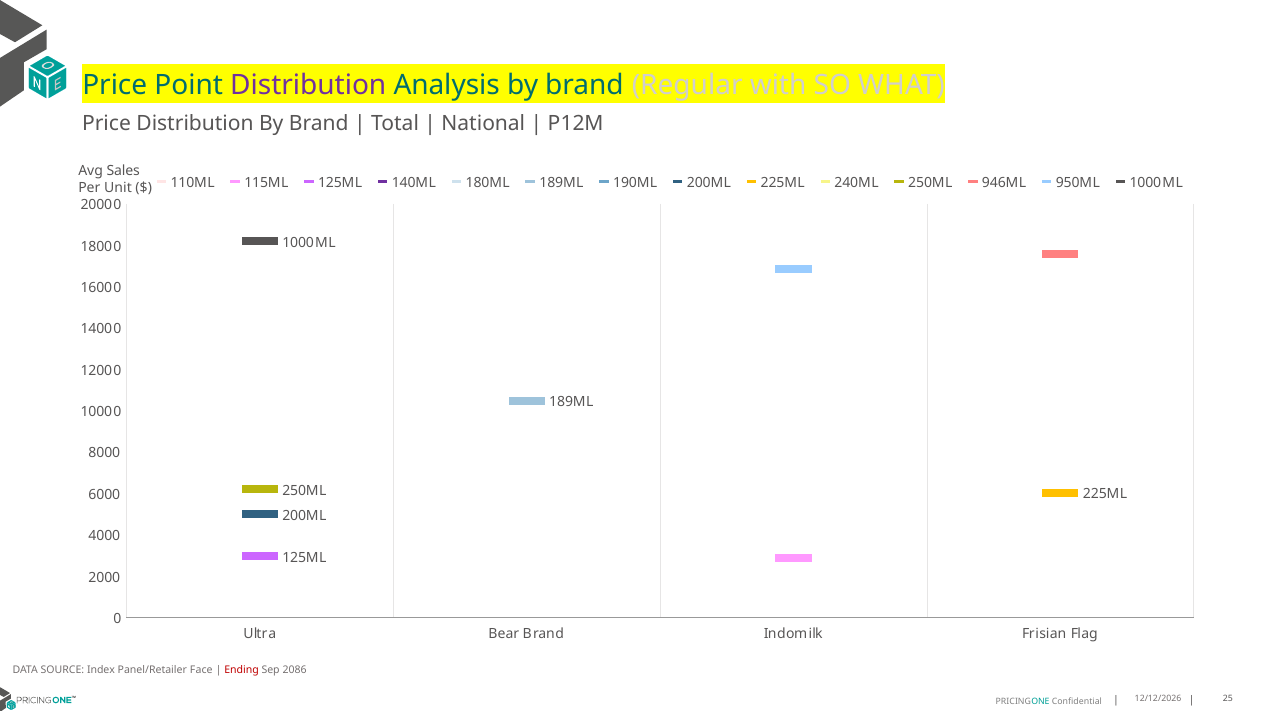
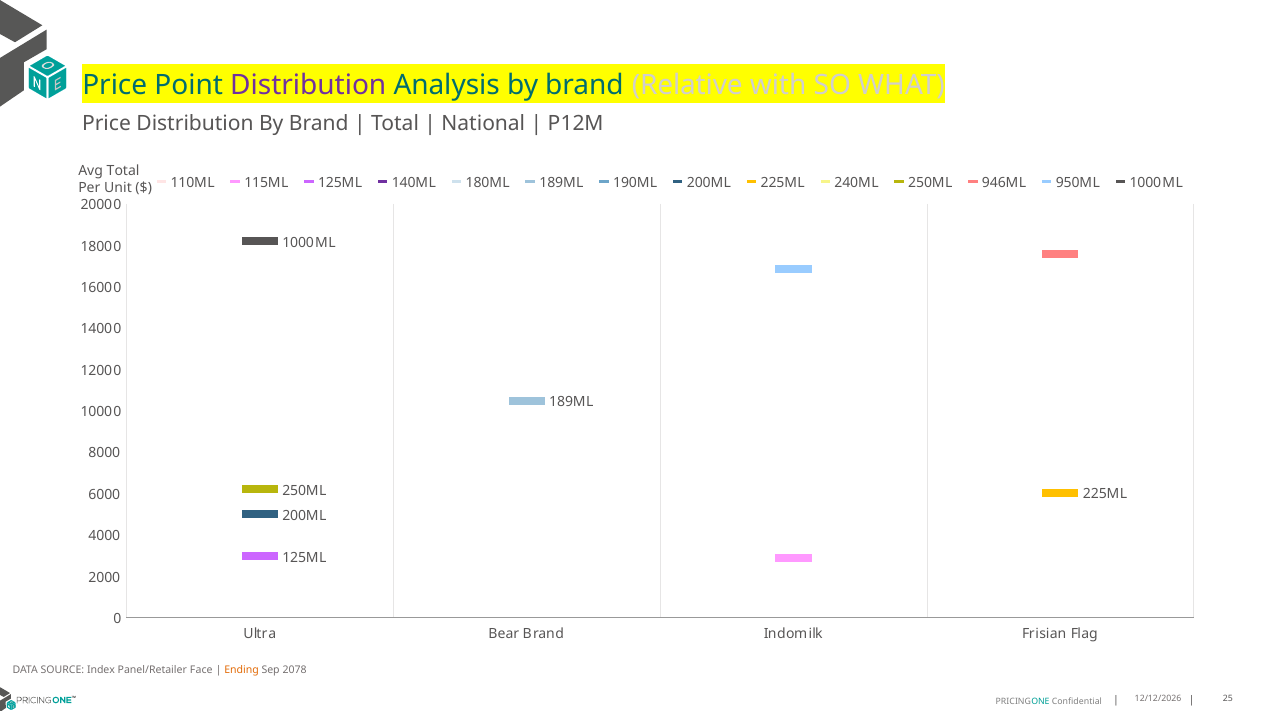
Regular: Regular -> Relative (687, 85)
Avg Sales: Sales -> Total (123, 171)
Ending colour: red -> orange (242, 670)
2086: 2086 -> 2078 (295, 670)
